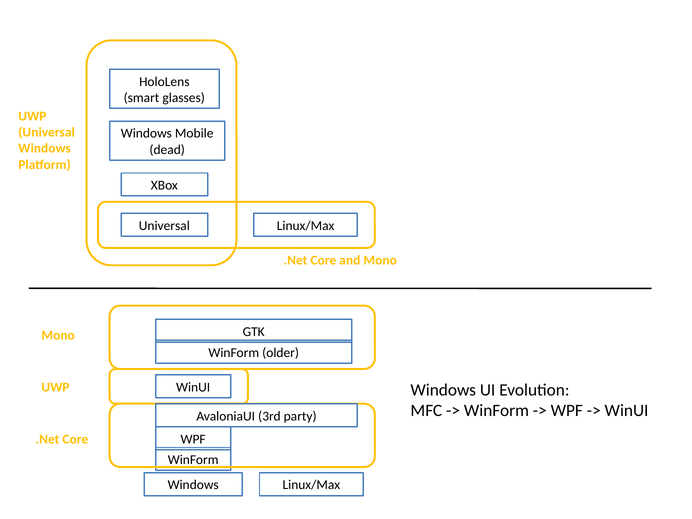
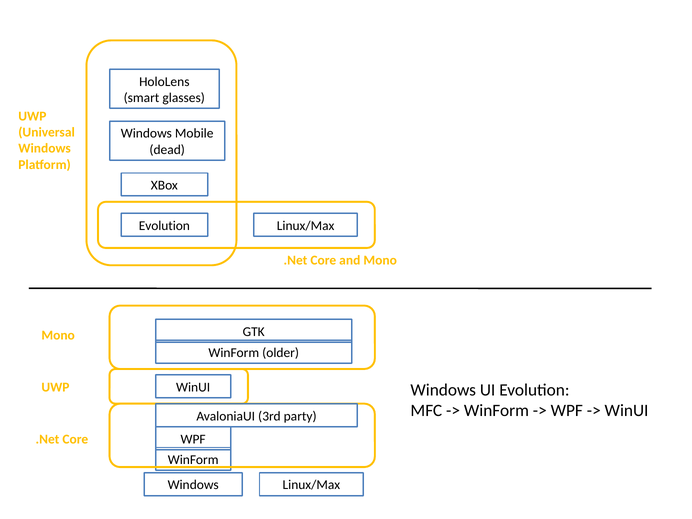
Universal: Universal -> Evolution (164, 226)
